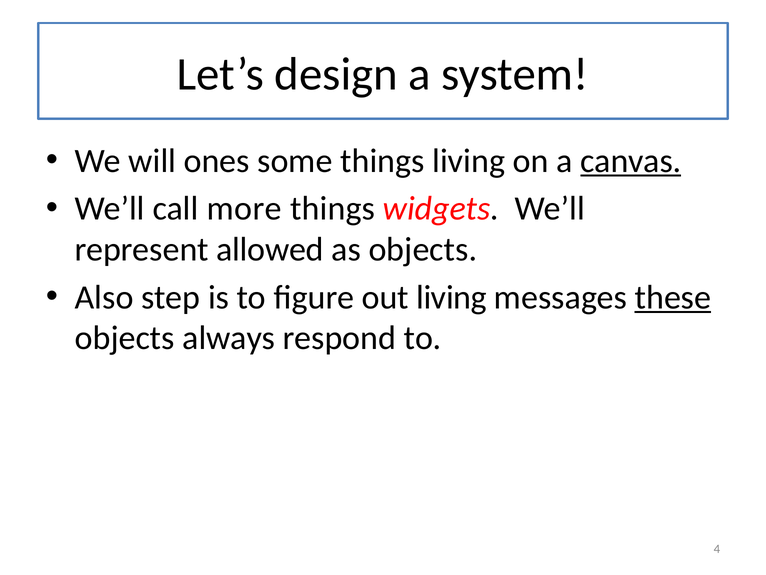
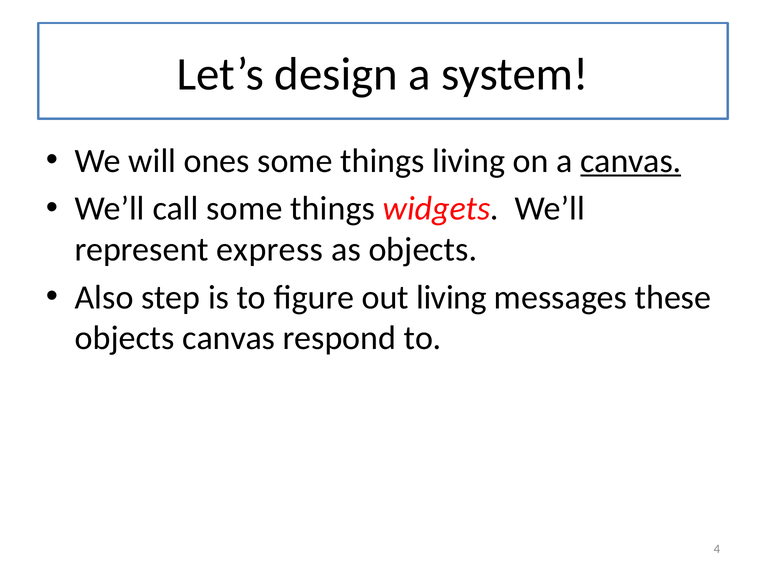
call more: more -> some (244, 208)
allowed: allowed -> express (270, 249)
these underline: present -> none (673, 297)
objects always: always -> canvas (229, 338)
